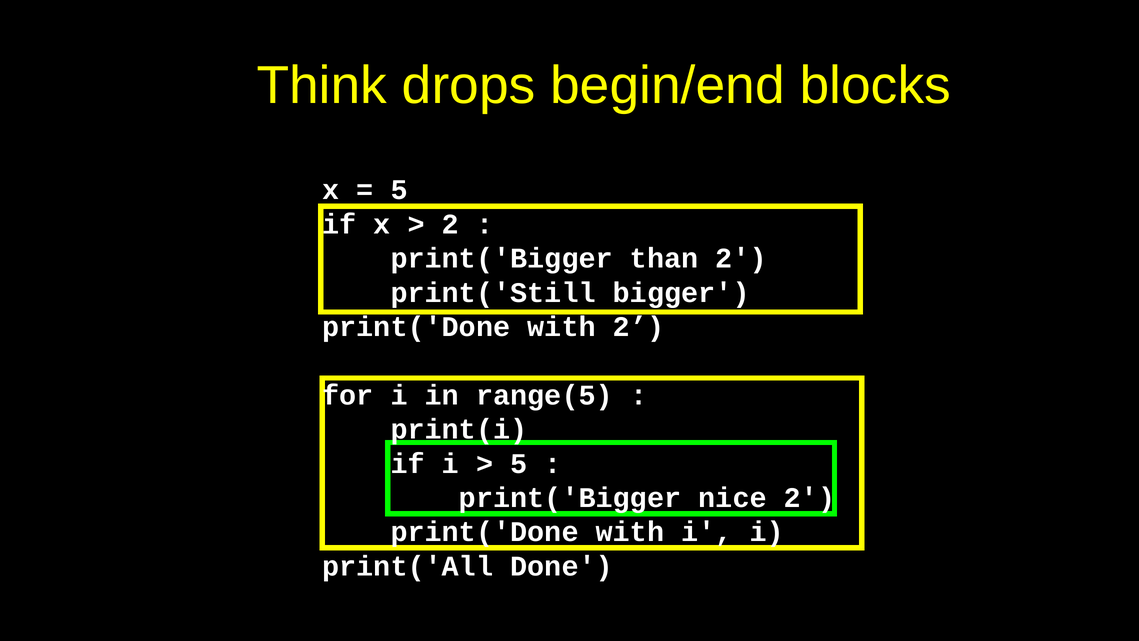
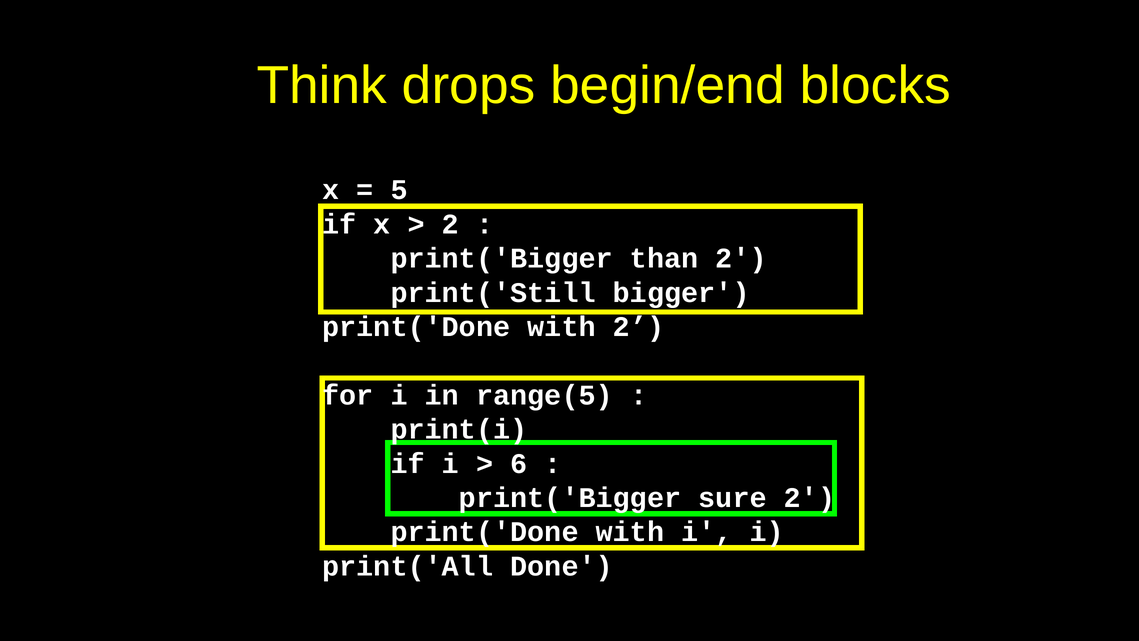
5: 5 -> 6 (519, 463)
nice: nice -> sure (733, 498)
